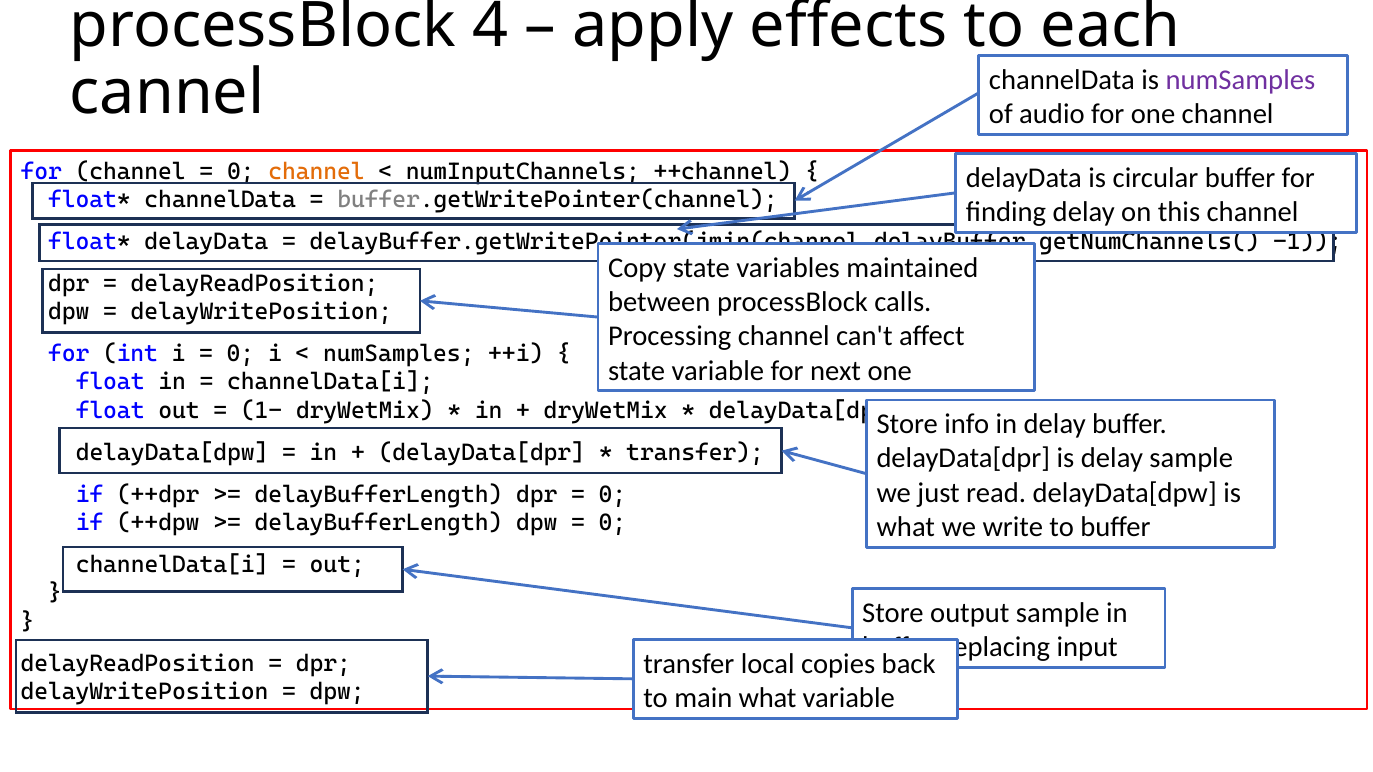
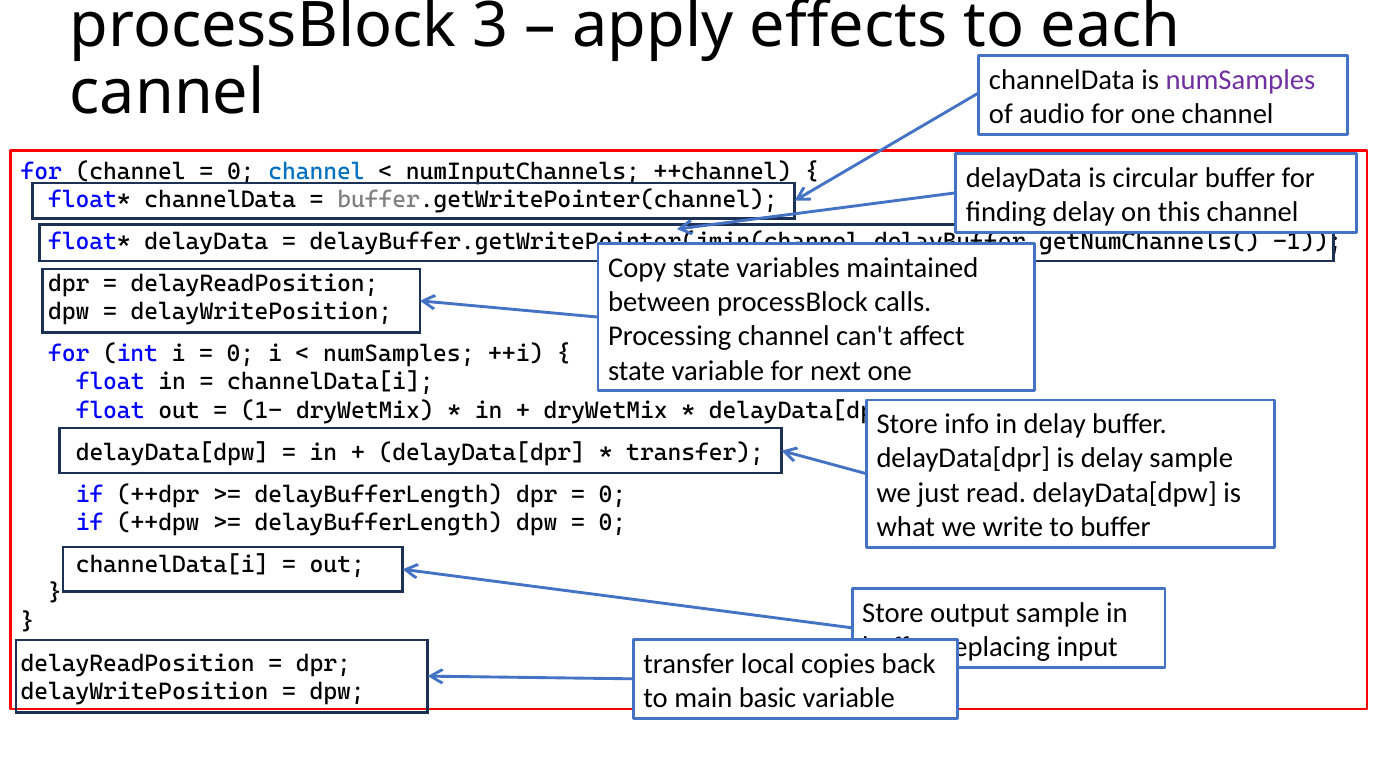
4: 4 -> 3 (490, 25)
channel colour: orange -> blue (316, 171)
main what: what -> basic (768, 698)
